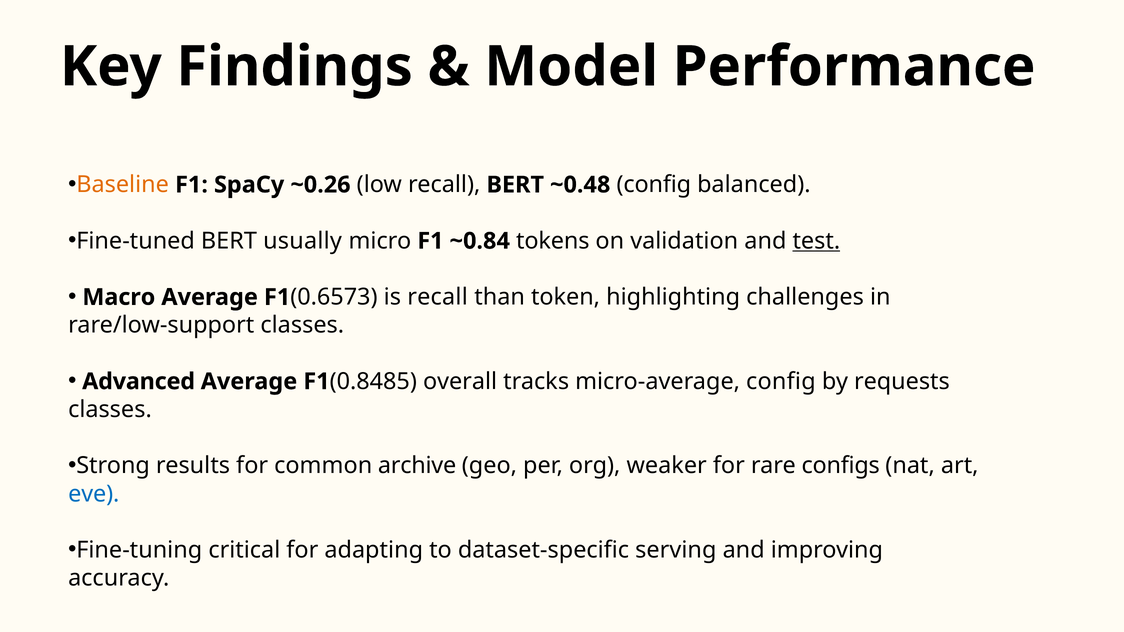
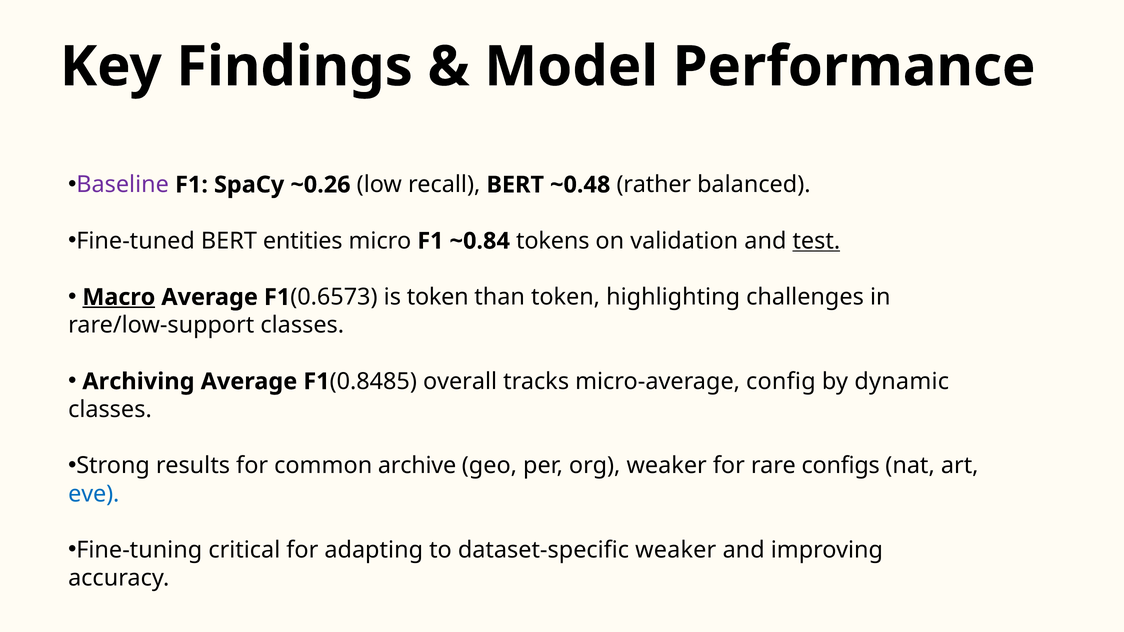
Baseline colour: orange -> purple (123, 185)
~0.48 config: config -> rather (654, 185)
usually: usually -> entities (303, 241)
Macro underline: none -> present (119, 297)
is recall: recall -> token (438, 297)
Advanced: Advanced -> Archiving (138, 382)
requests: requests -> dynamic (902, 382)
dataset-specific serving: serving -> weaker (676, 550)
